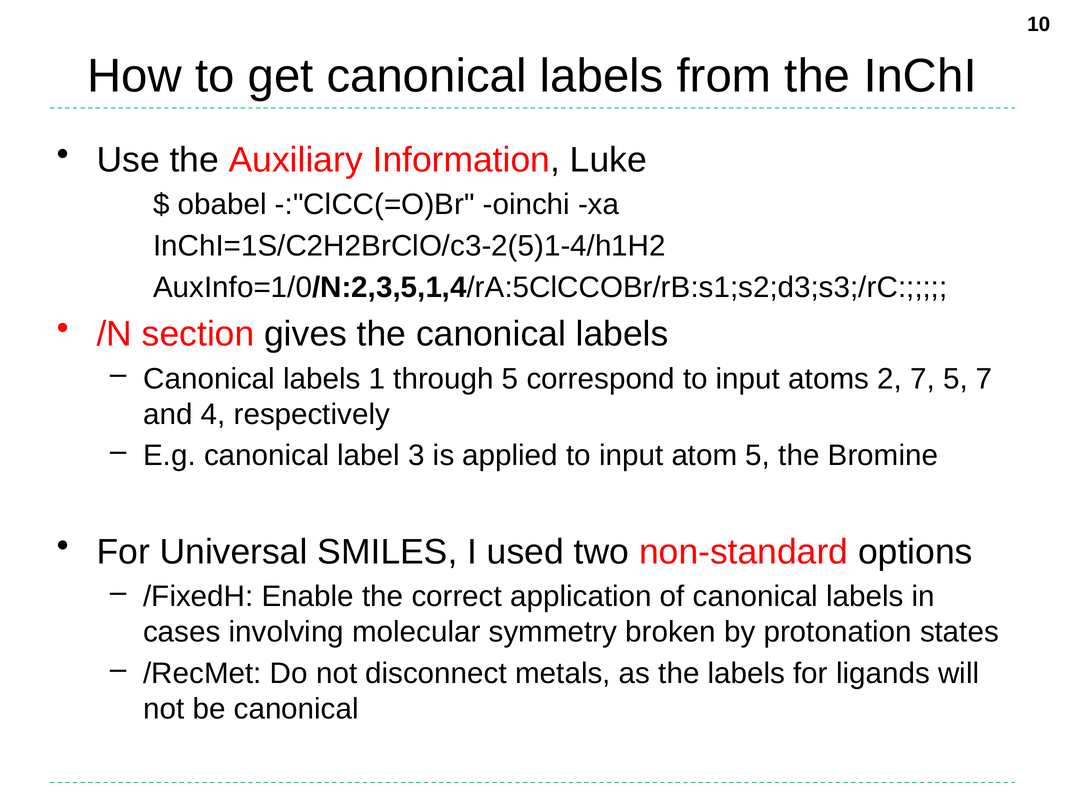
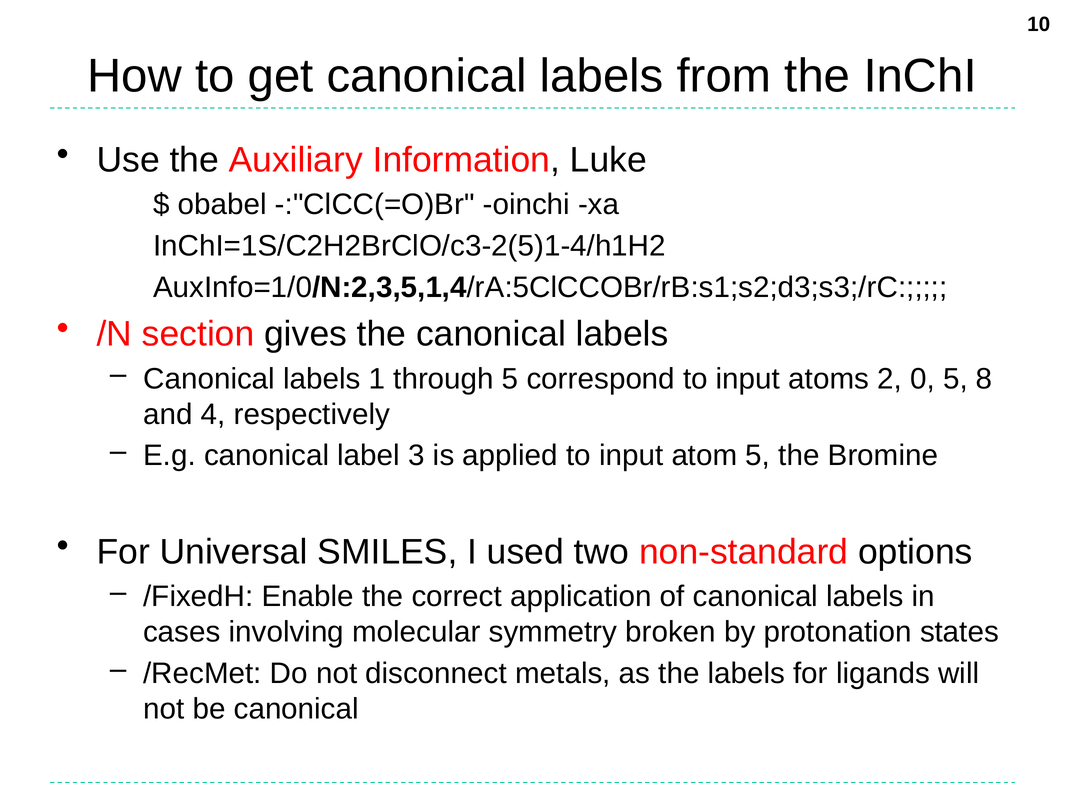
2 7: 7 -> 0 (922, 379)
5 7: 7 -> 8 (984, 379)
